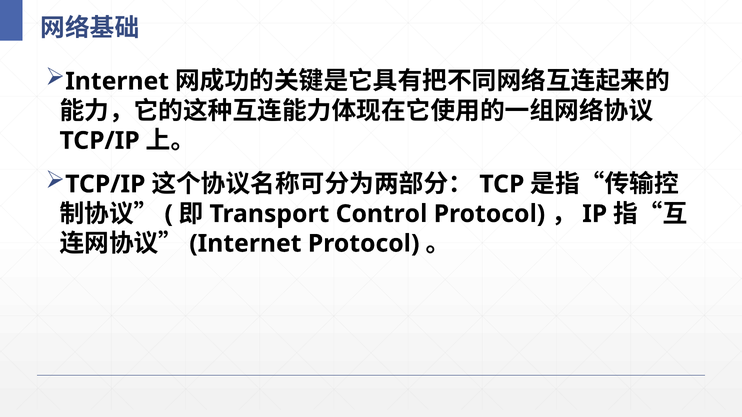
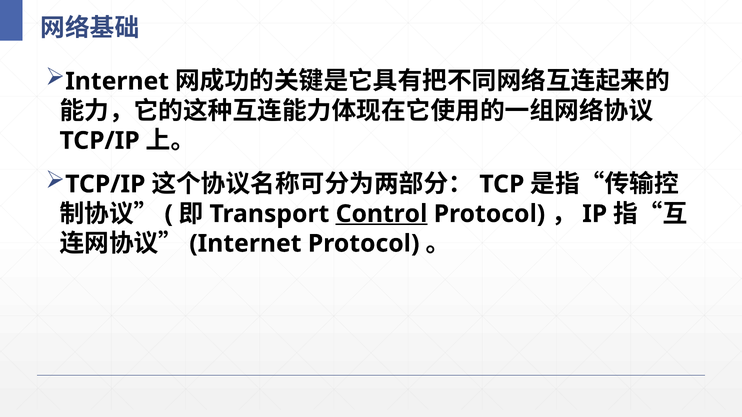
Control underline: none -> present (382, 214)
